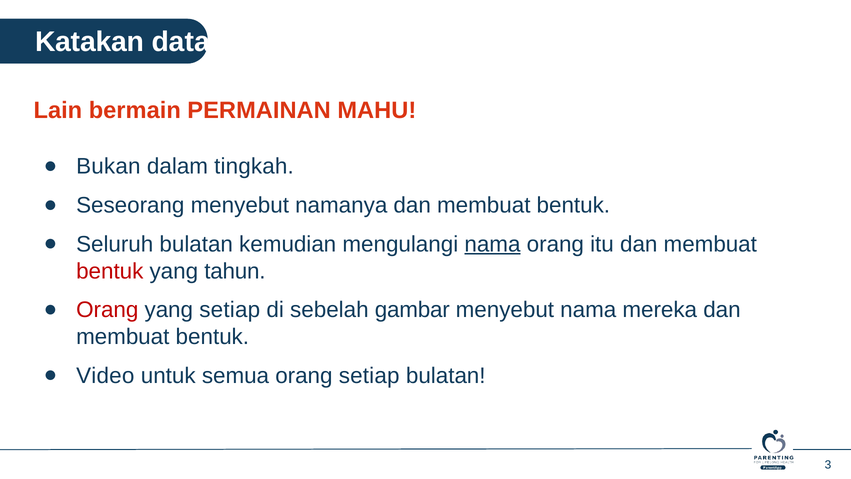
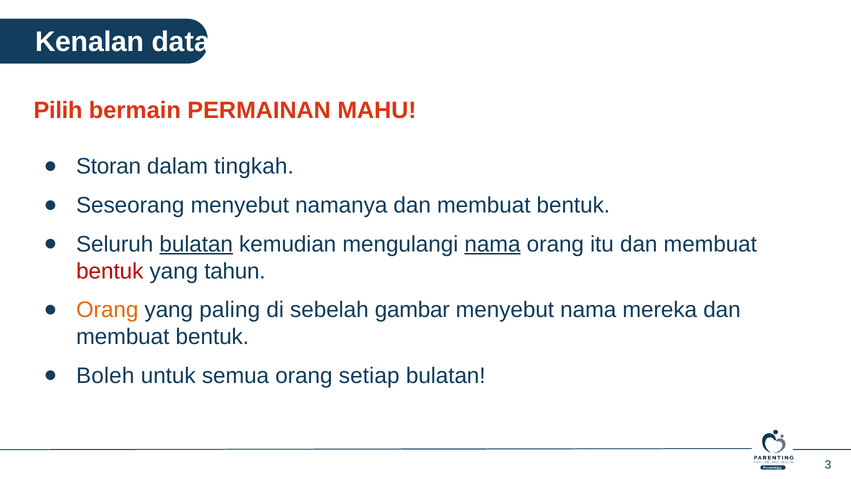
Katakan: Katakan -> Kenalan (90, 42)
Lain: Lain -> Pilih (58, 111)
Bukan: Bukan -> Storan (109, 166)
bulatan underline: none -> present (196, 244)
Orang colour: red -> orange (107, 310)
yang setiap: setiap -> paling (230, 310)
Video: Video -> Boleh (105, 375)
